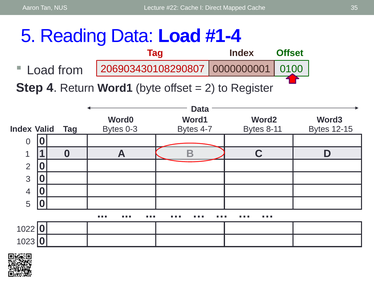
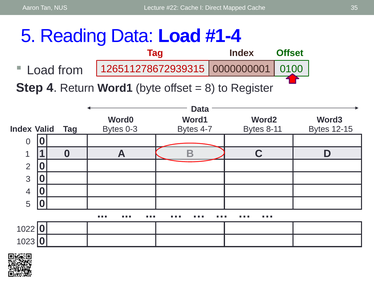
206903430108290807: 206903430108290807 -> 126511278672939315 (153, 69)
2: 2 -> 8 (210, 88)
